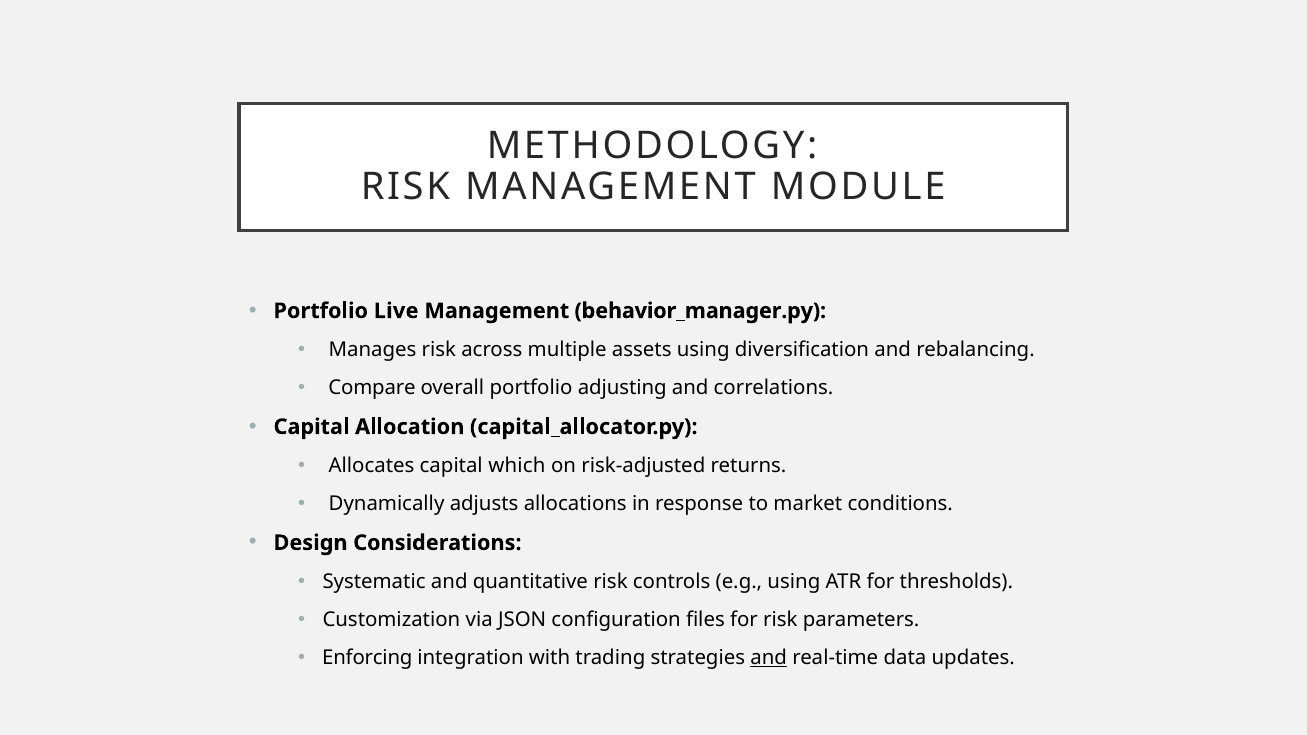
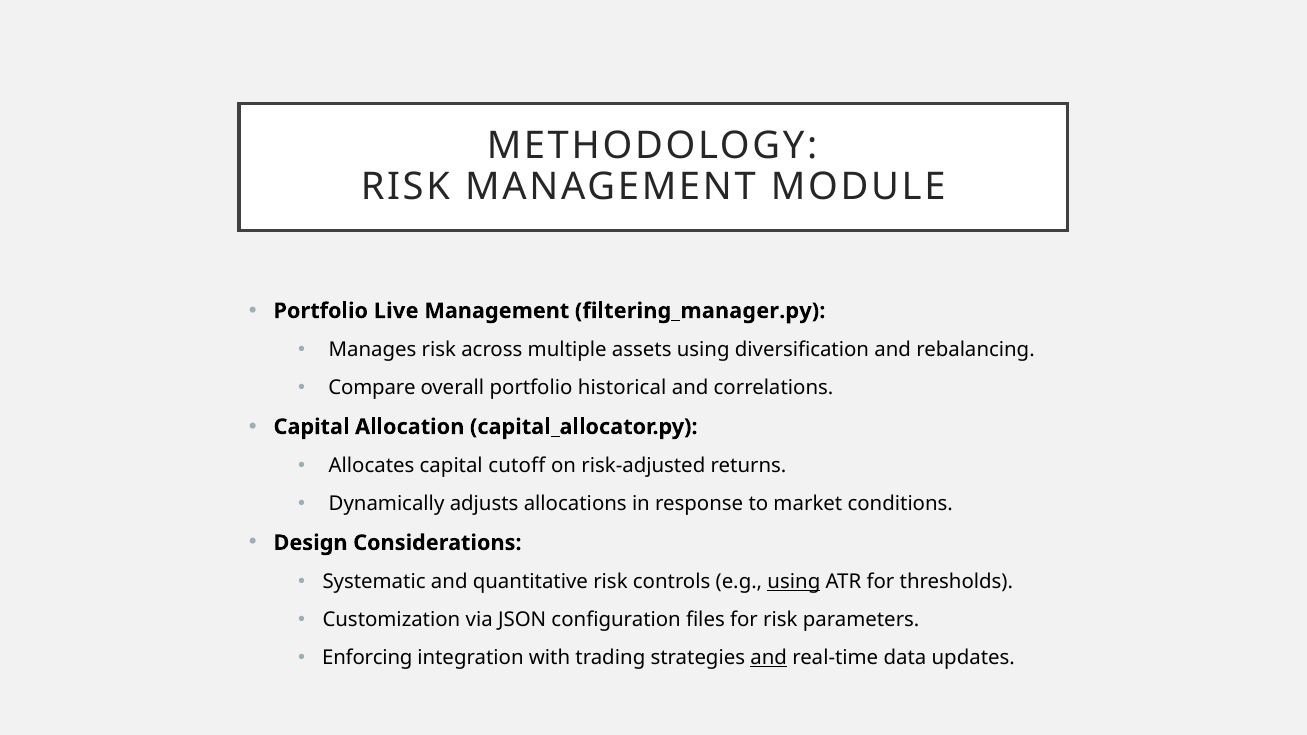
behavior_manager.py: behavior_manager.py -> filtering_manager.py (700, 311)
adjusting: adjusting -> historical (622, 388)
which: which -> cutoff (517, 466)
using underline: none -> present (794, 582)
